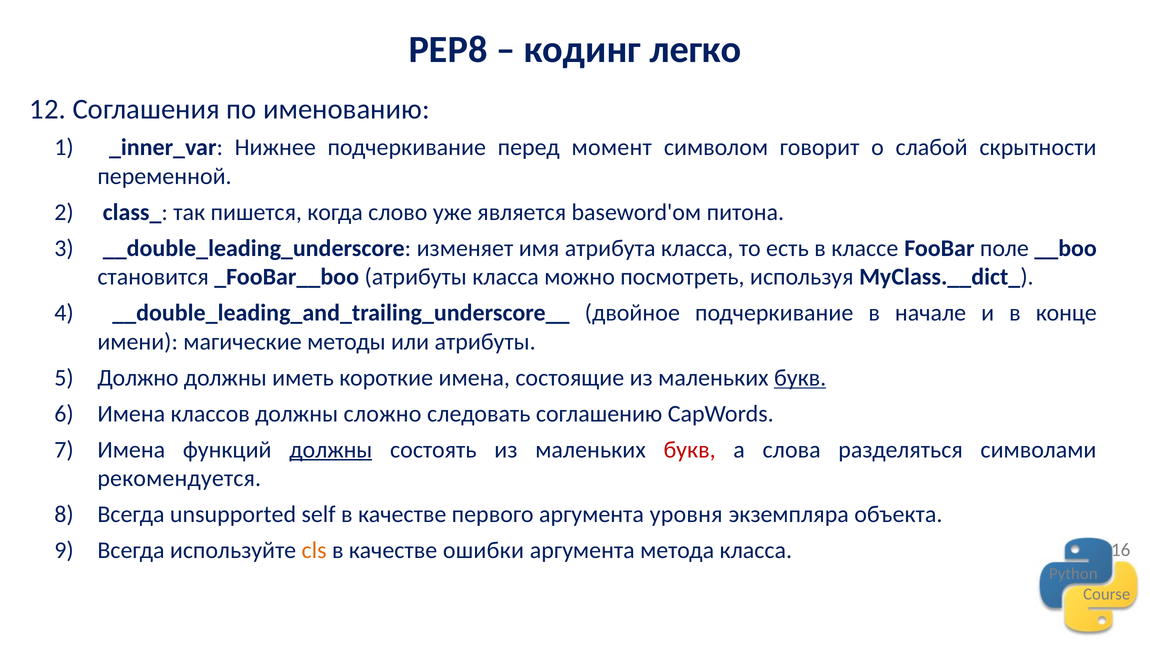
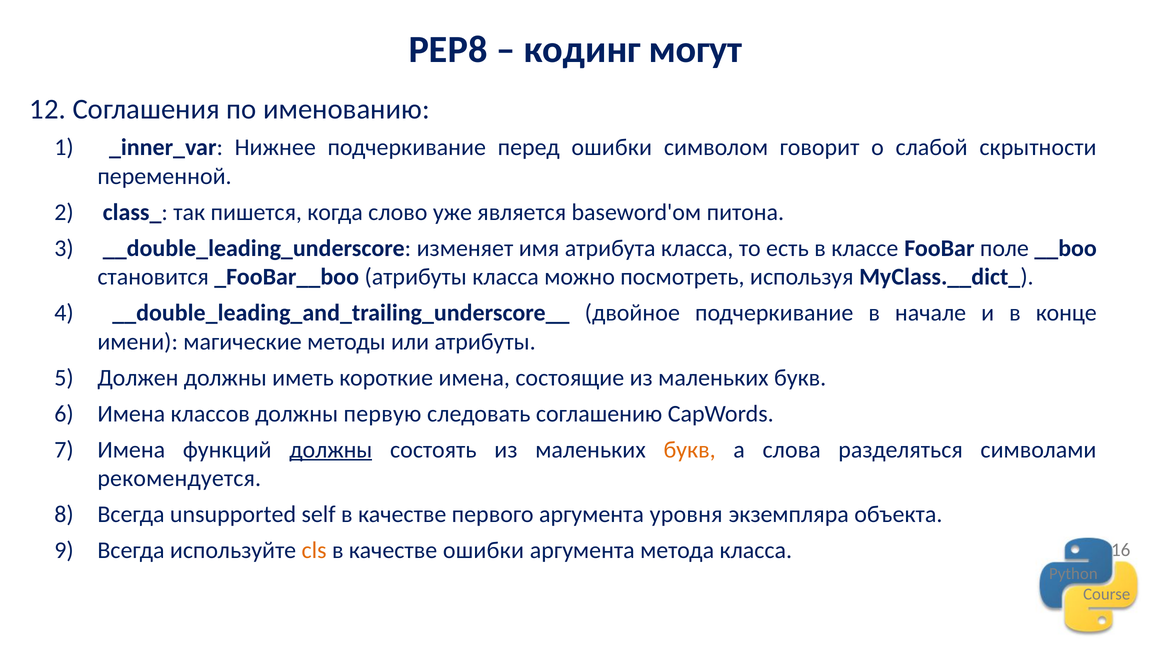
легко: легко -> могут (695, 50)
перед момент: момент -> ошибки (612, 148)
Должно: Должно -> Должен (138, 378)
букв underline: present -> none (800, 378)
сложно: сложно -> первую (382, 414)
букв colour: red -> orange (690, 450)
